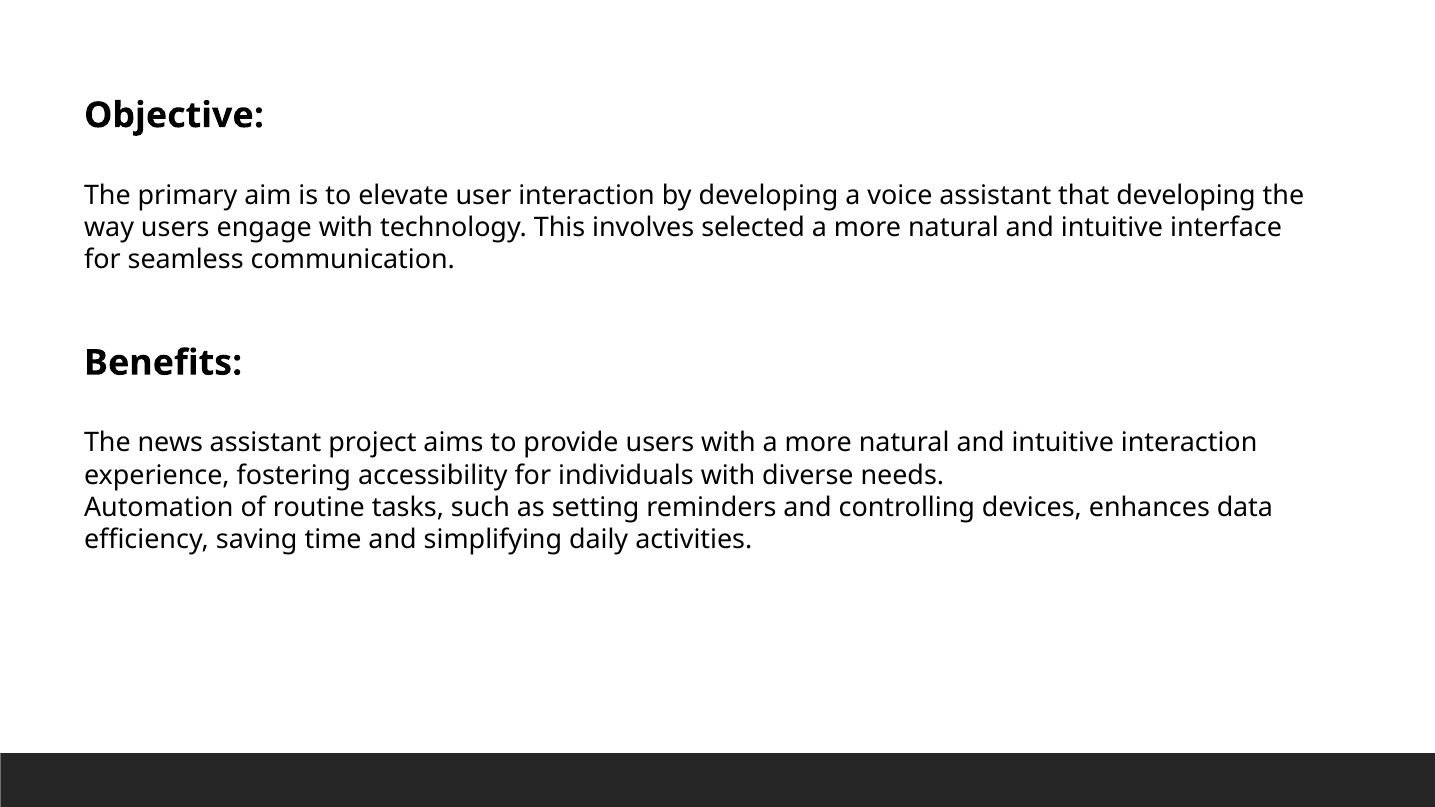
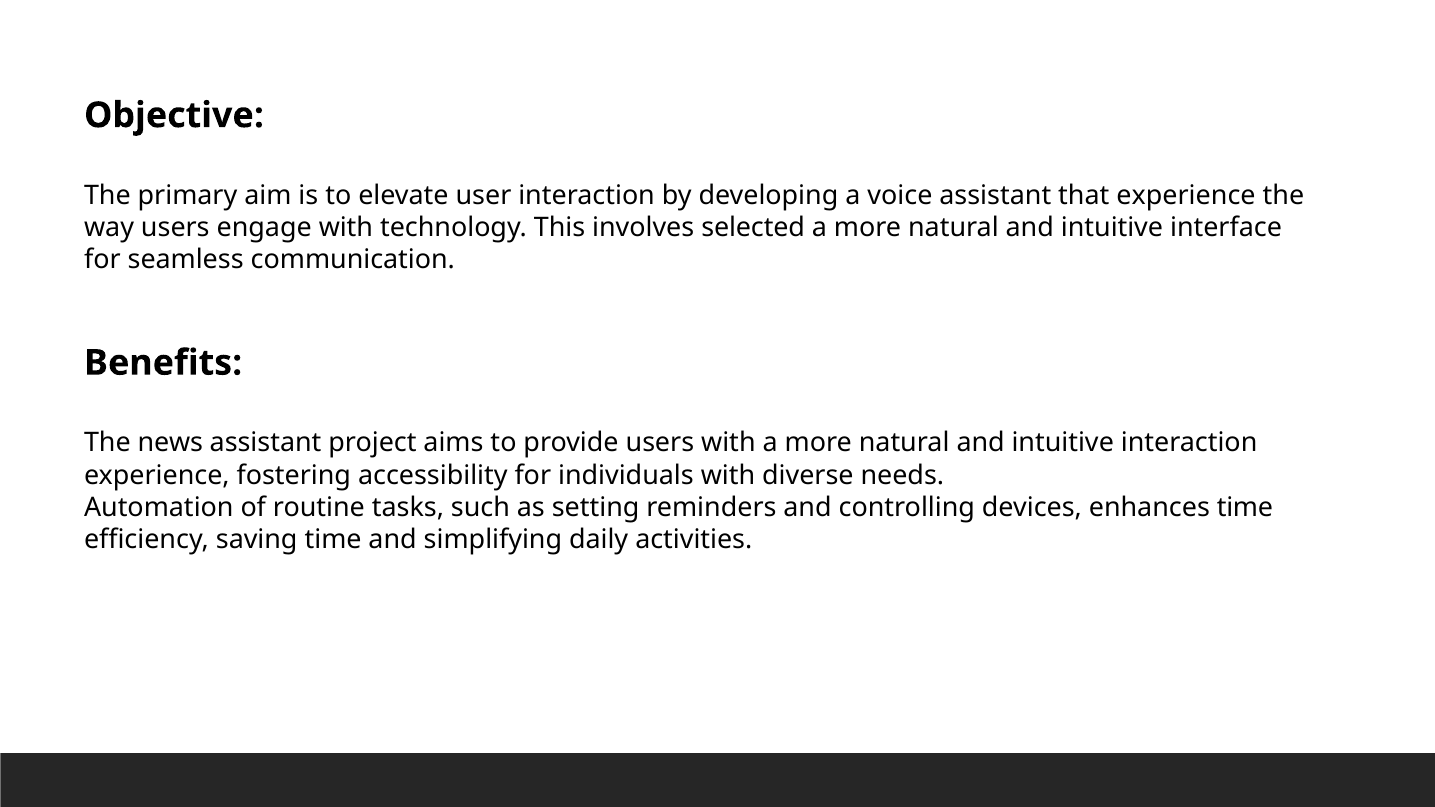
that developing: developing -> experience (1186, 195)
enhances data: data -> time (1245, 508)
